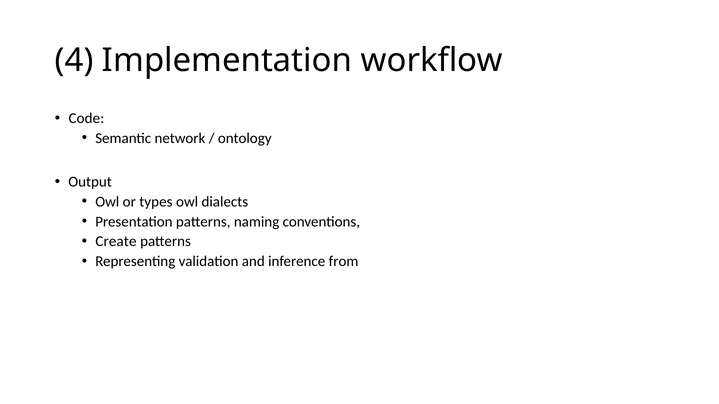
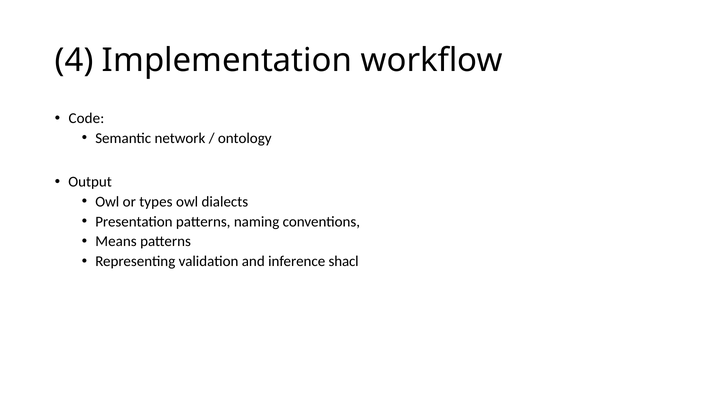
Create: Create -> Means (116, 242)
from: from -> shacl (344, 262)
